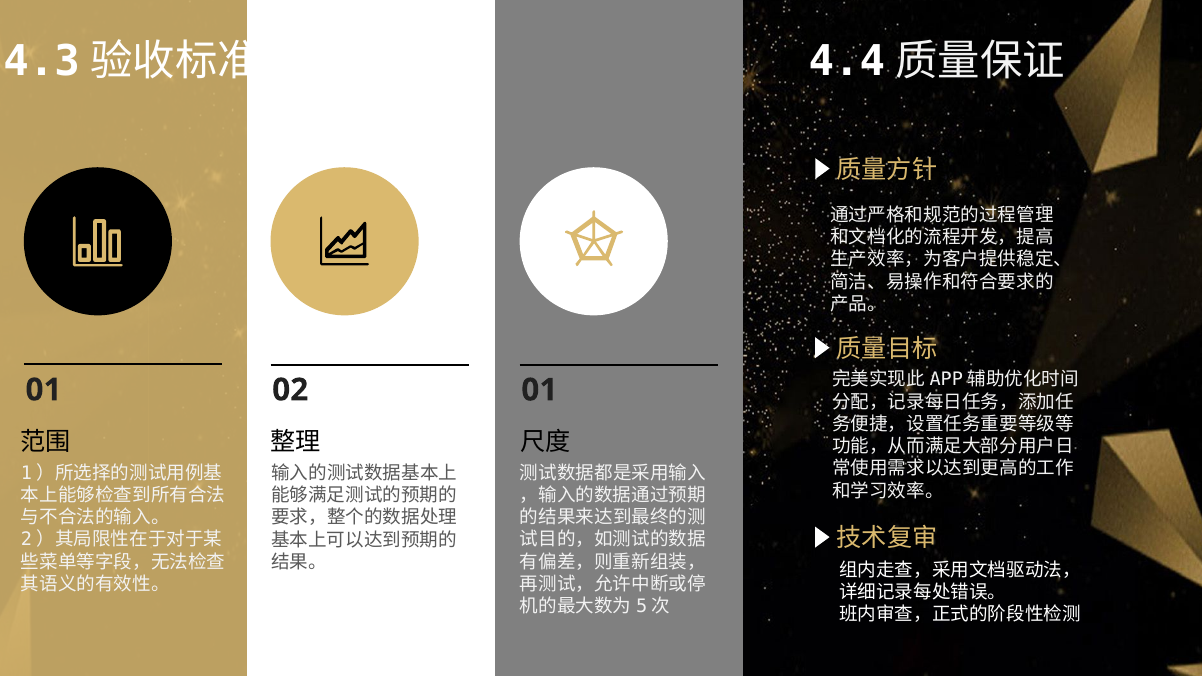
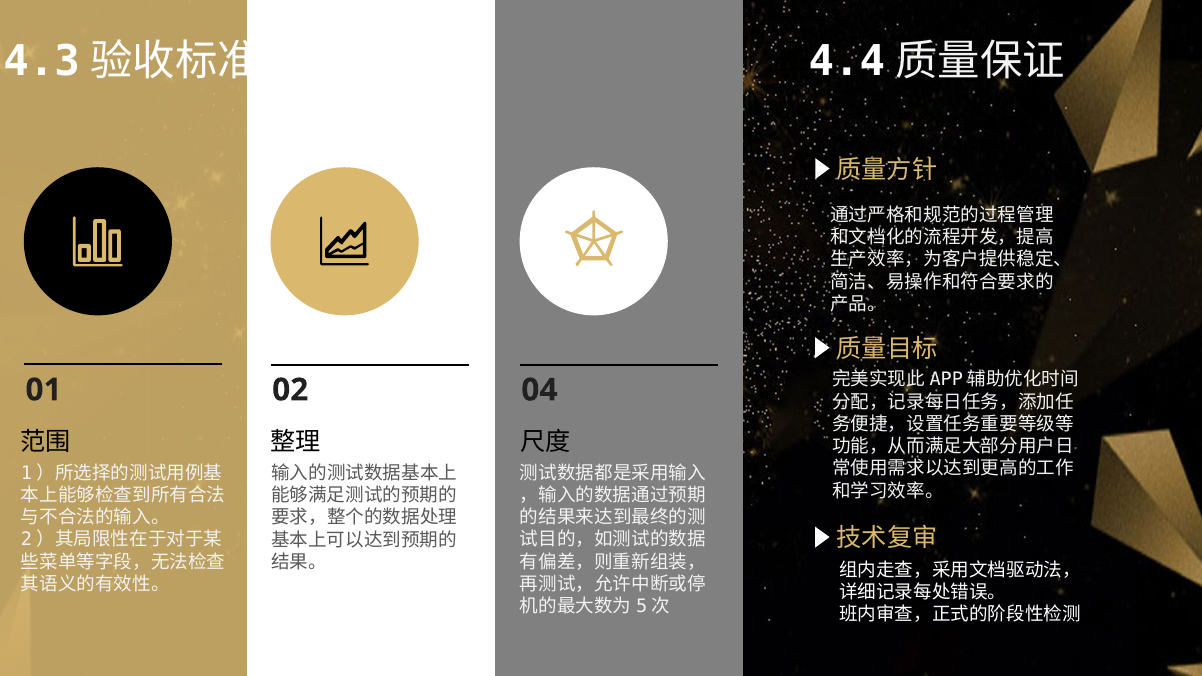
02 01: 01 -> 04 (539, 390)
